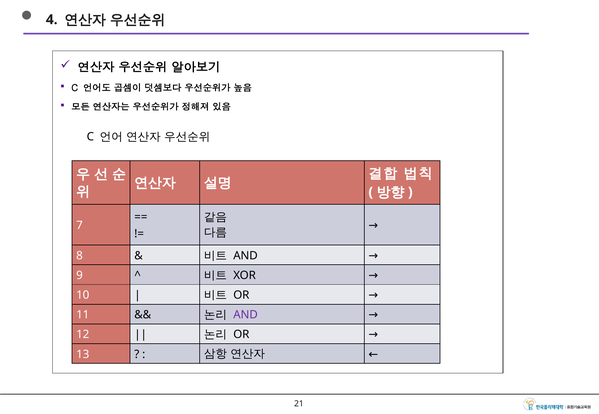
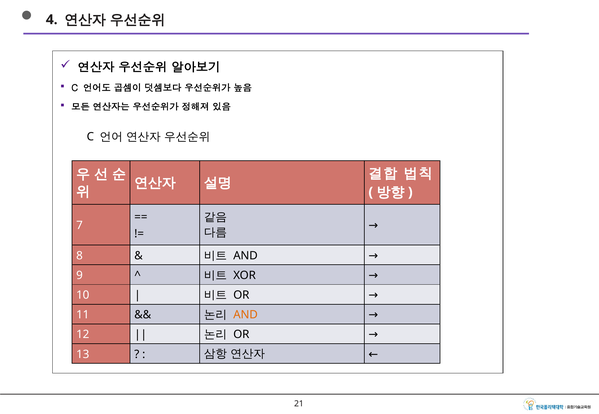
AND colour: purple -> orange (246, 315)
